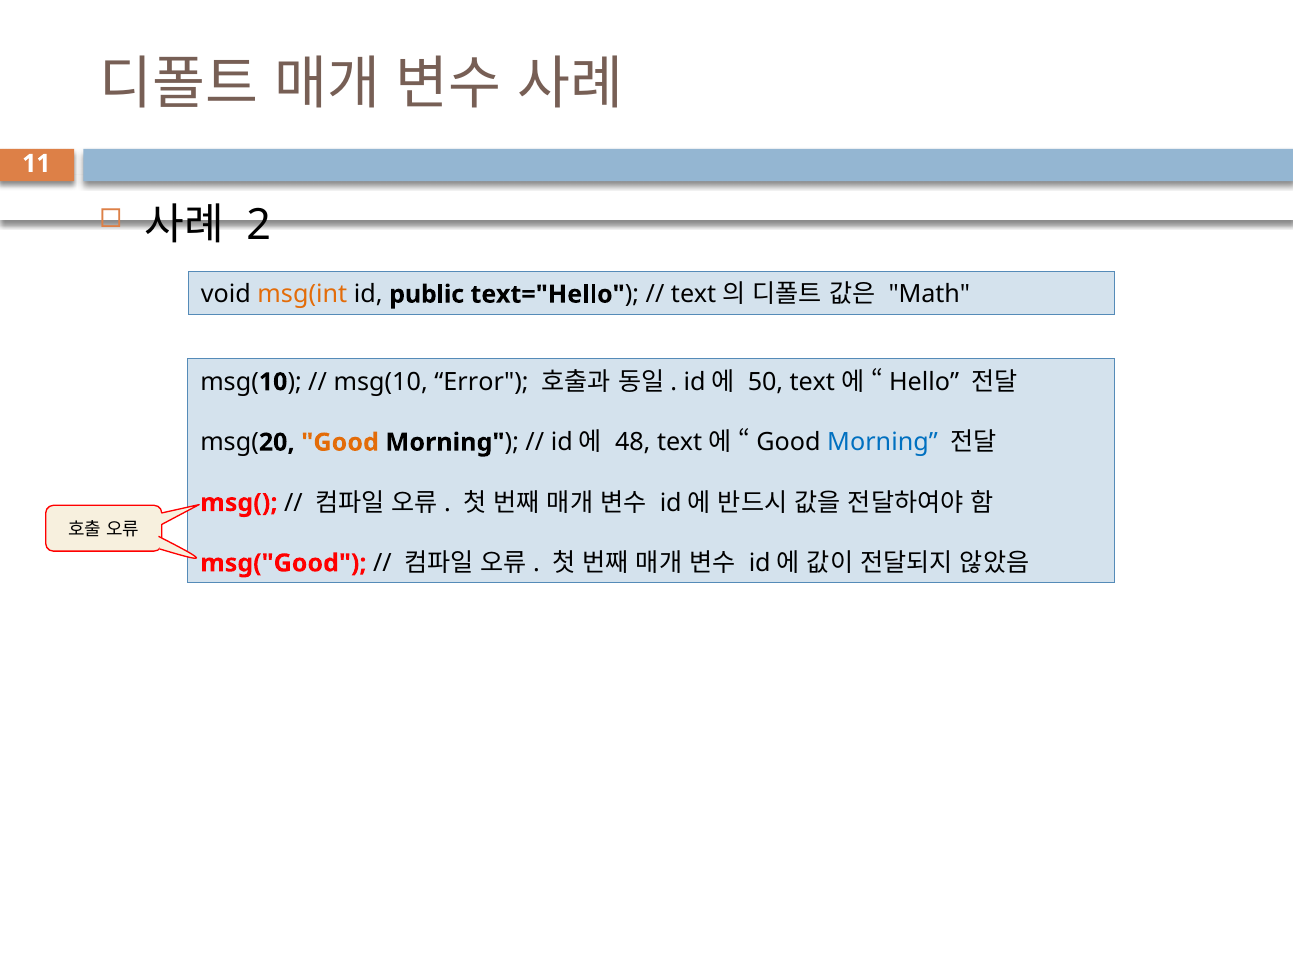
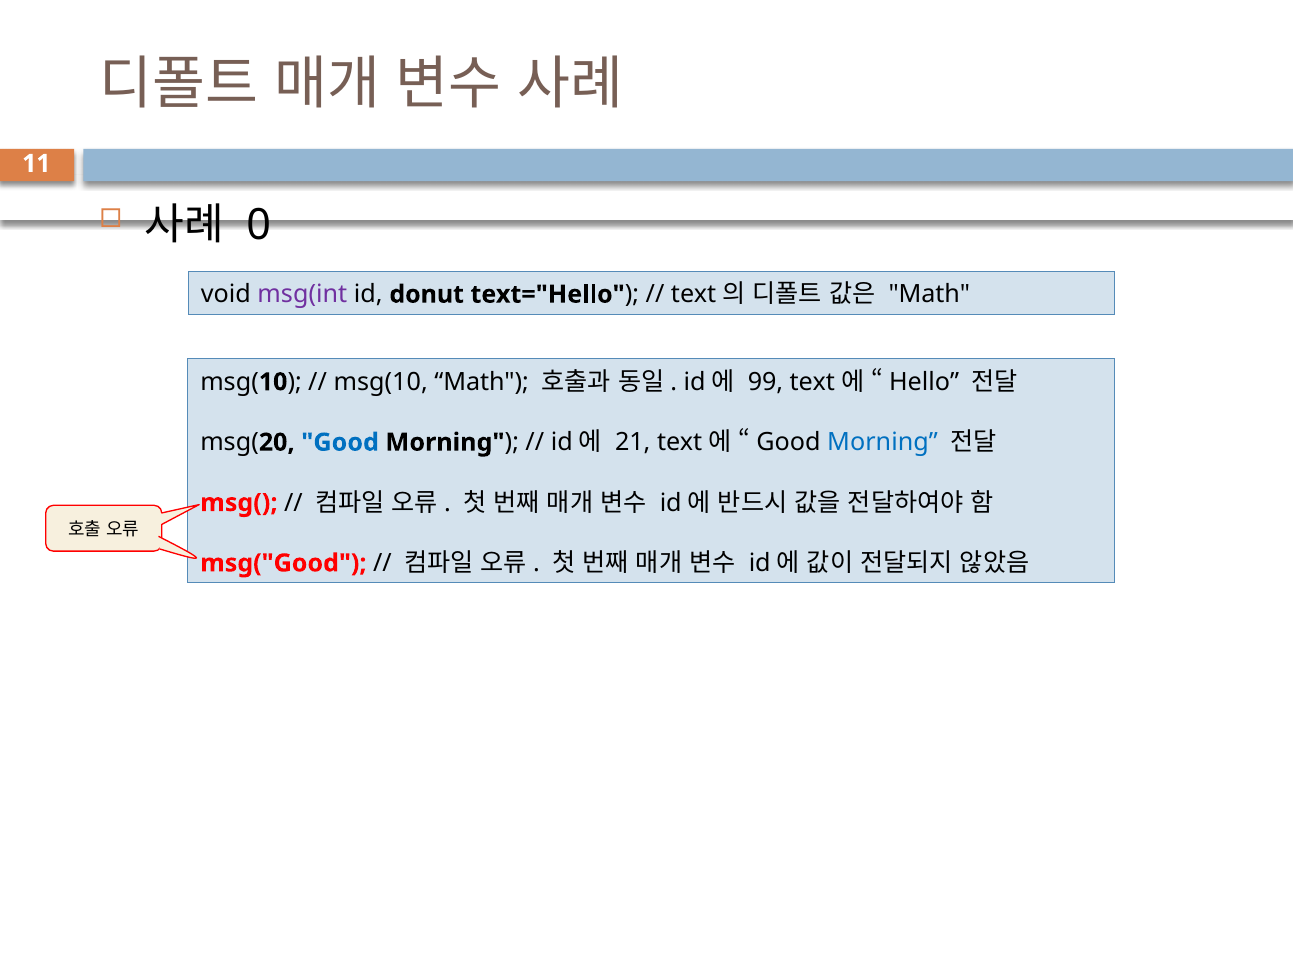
2: 2 -> 0 (259, 225)
msg(int colour: orange -> purple (302, 294)
public: public -> donut (427, 294)
msg(10 Error: Error -> Math (482, 382)
50: 50 -> 99 (765, 382)
Good colour: orange -> blue (340, 442)
48: 48 -> 21 (633, 442)
